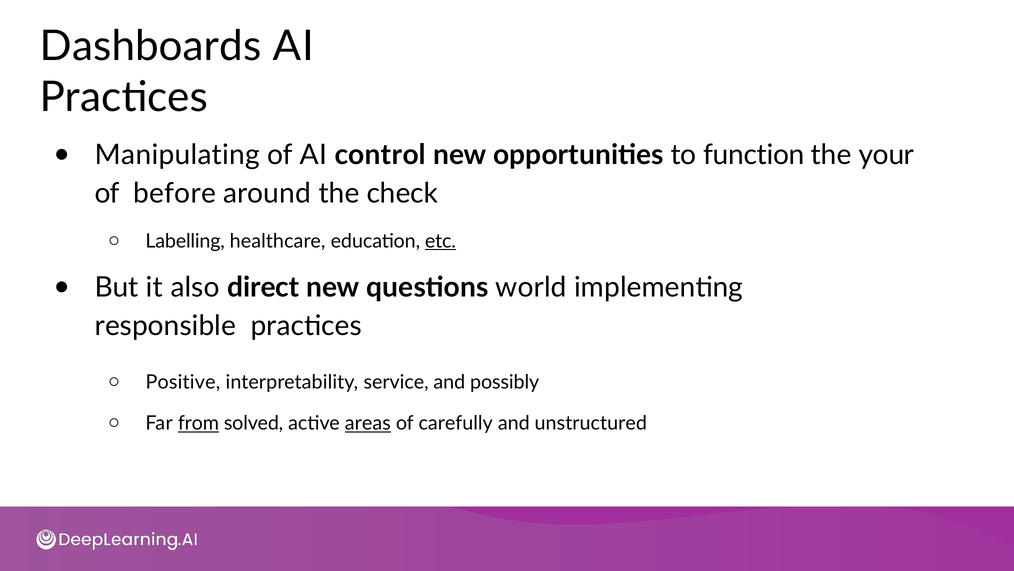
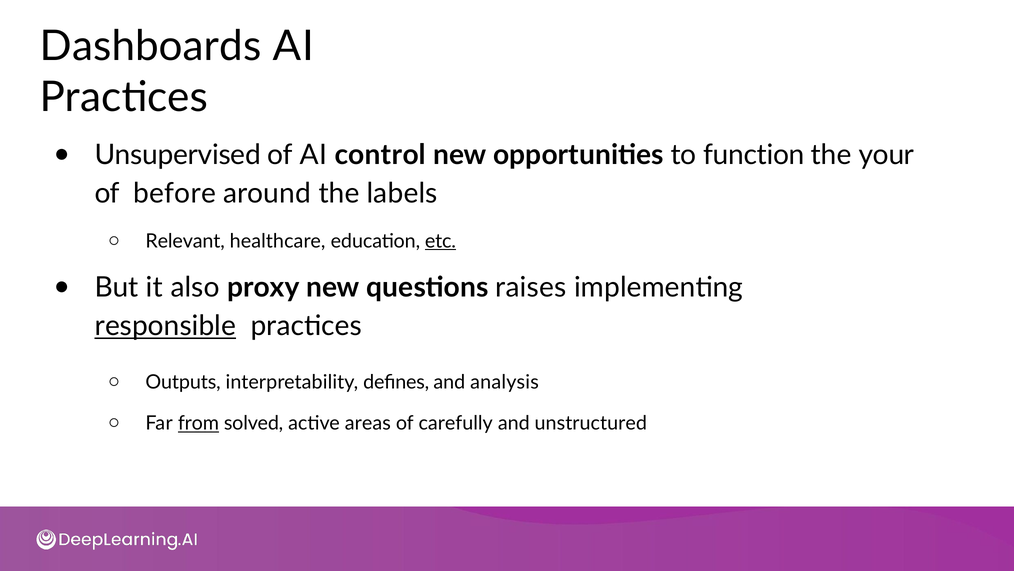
Manipulating: Manipulating -> Unsupervised (178, 155)
check: check -> labels (402, 193)
Labelling: Labelling -> Relevant (185, 241)
direct: direct -> proxy (263, 287)
world: world -> raises (531, 287)
responsible underline: none -> present (165, 326)
Positive: Positive -> Outputs (183, 382)
service: service -> deﬁnes (396, 382)
possibly: possibly -> analysis (505, 382)
areas underline: present -> none (368, 423)
